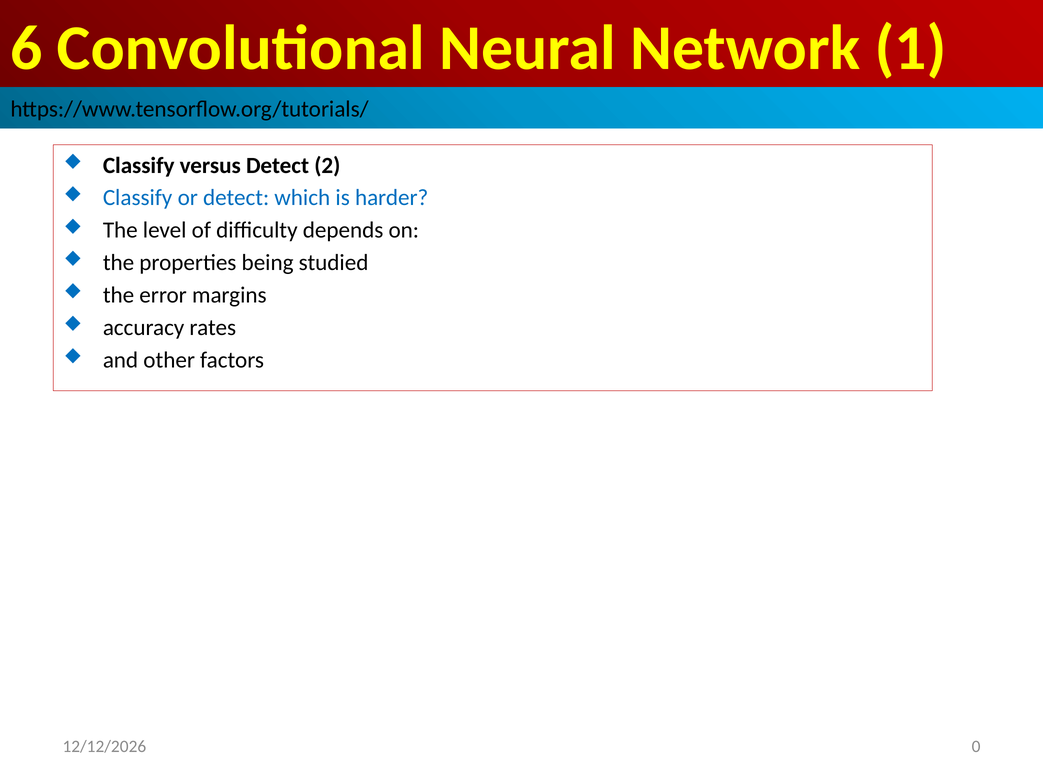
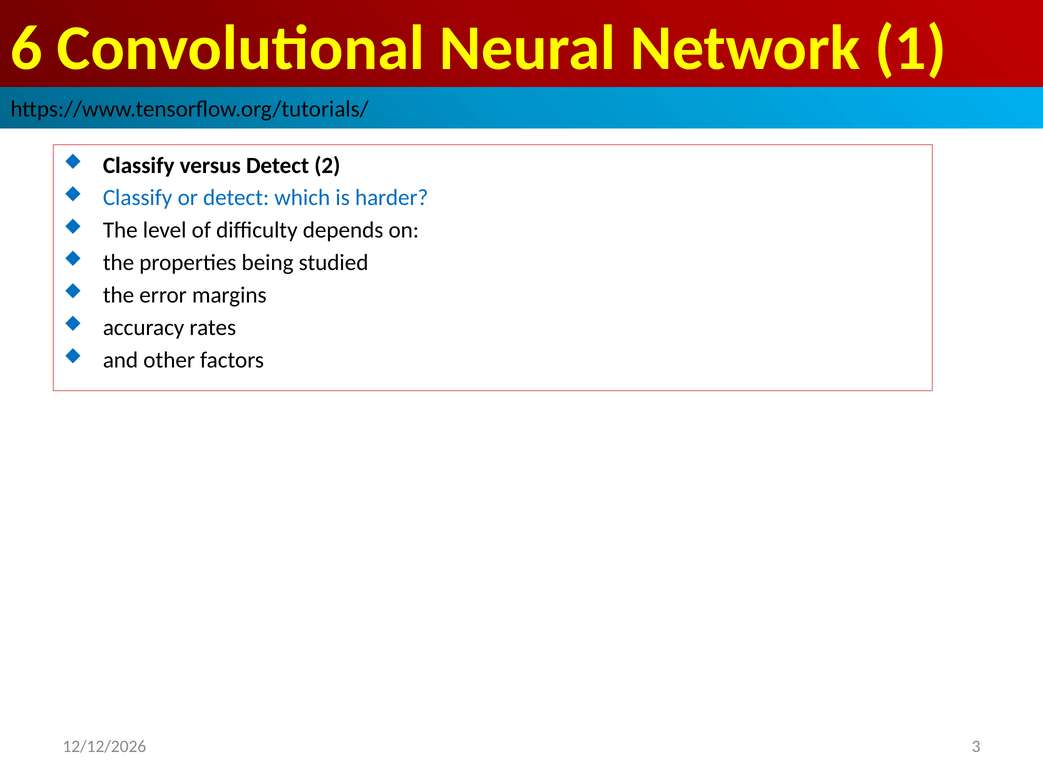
0: 0 -> 3 (976, 747)
